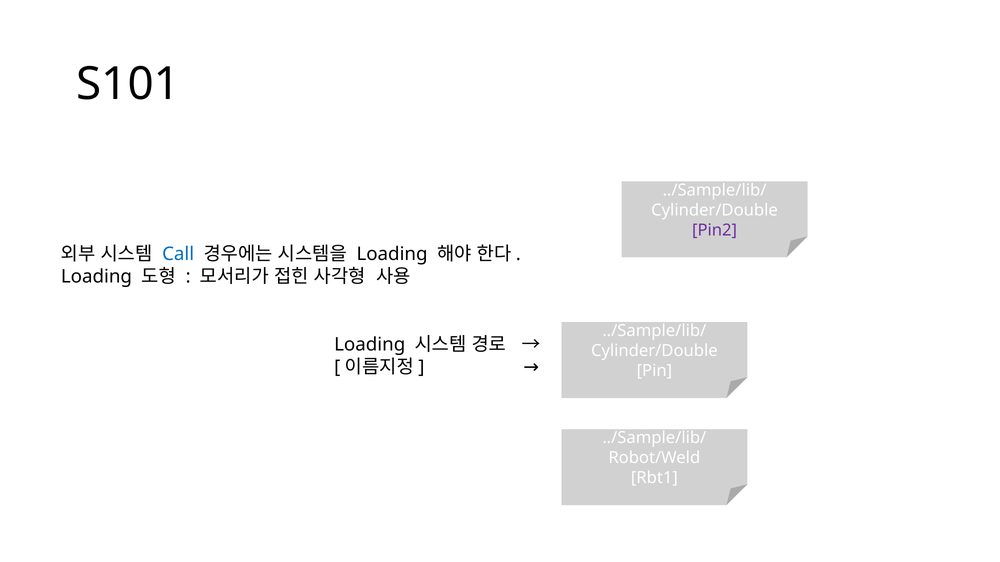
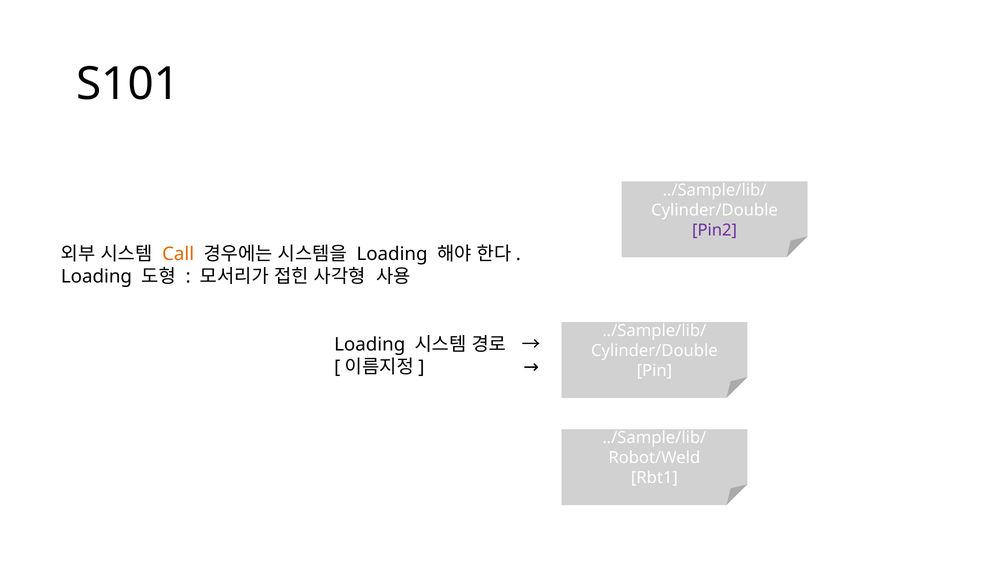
Call colour: blue -> orange (178, 254)
